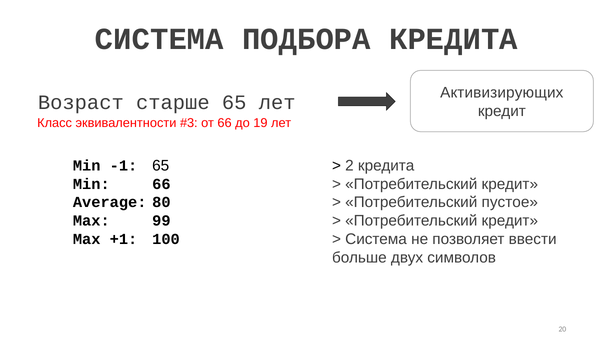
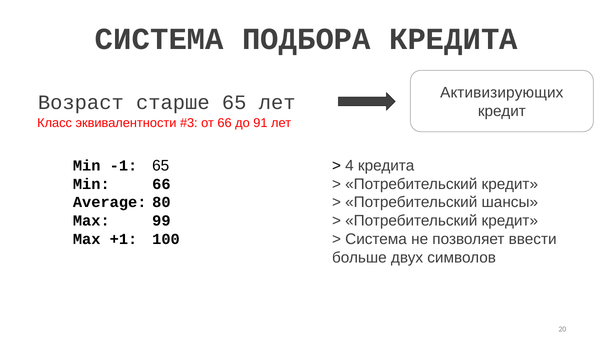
19: 19 -> 91 (260, 123)
2: 2 -> 4 (350, 166)
пустое: пустое -> шансы (510, 202)
